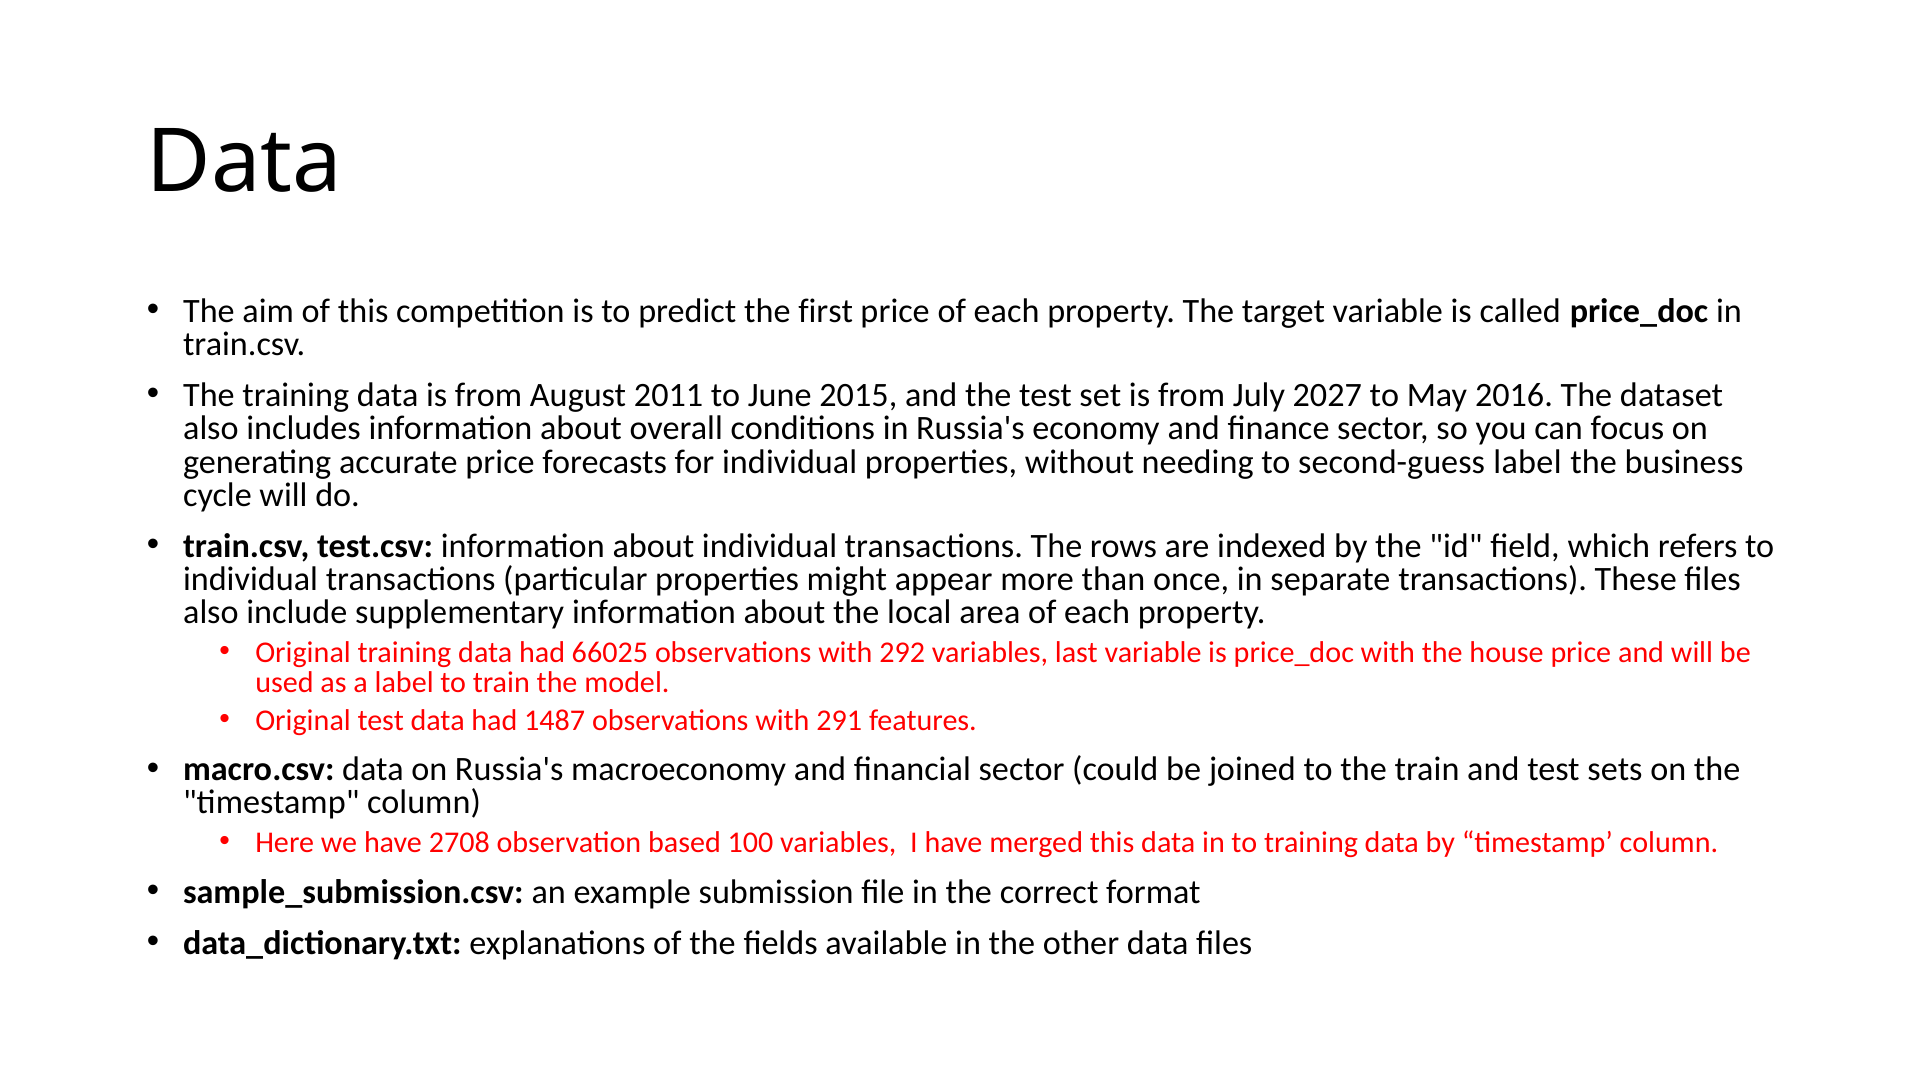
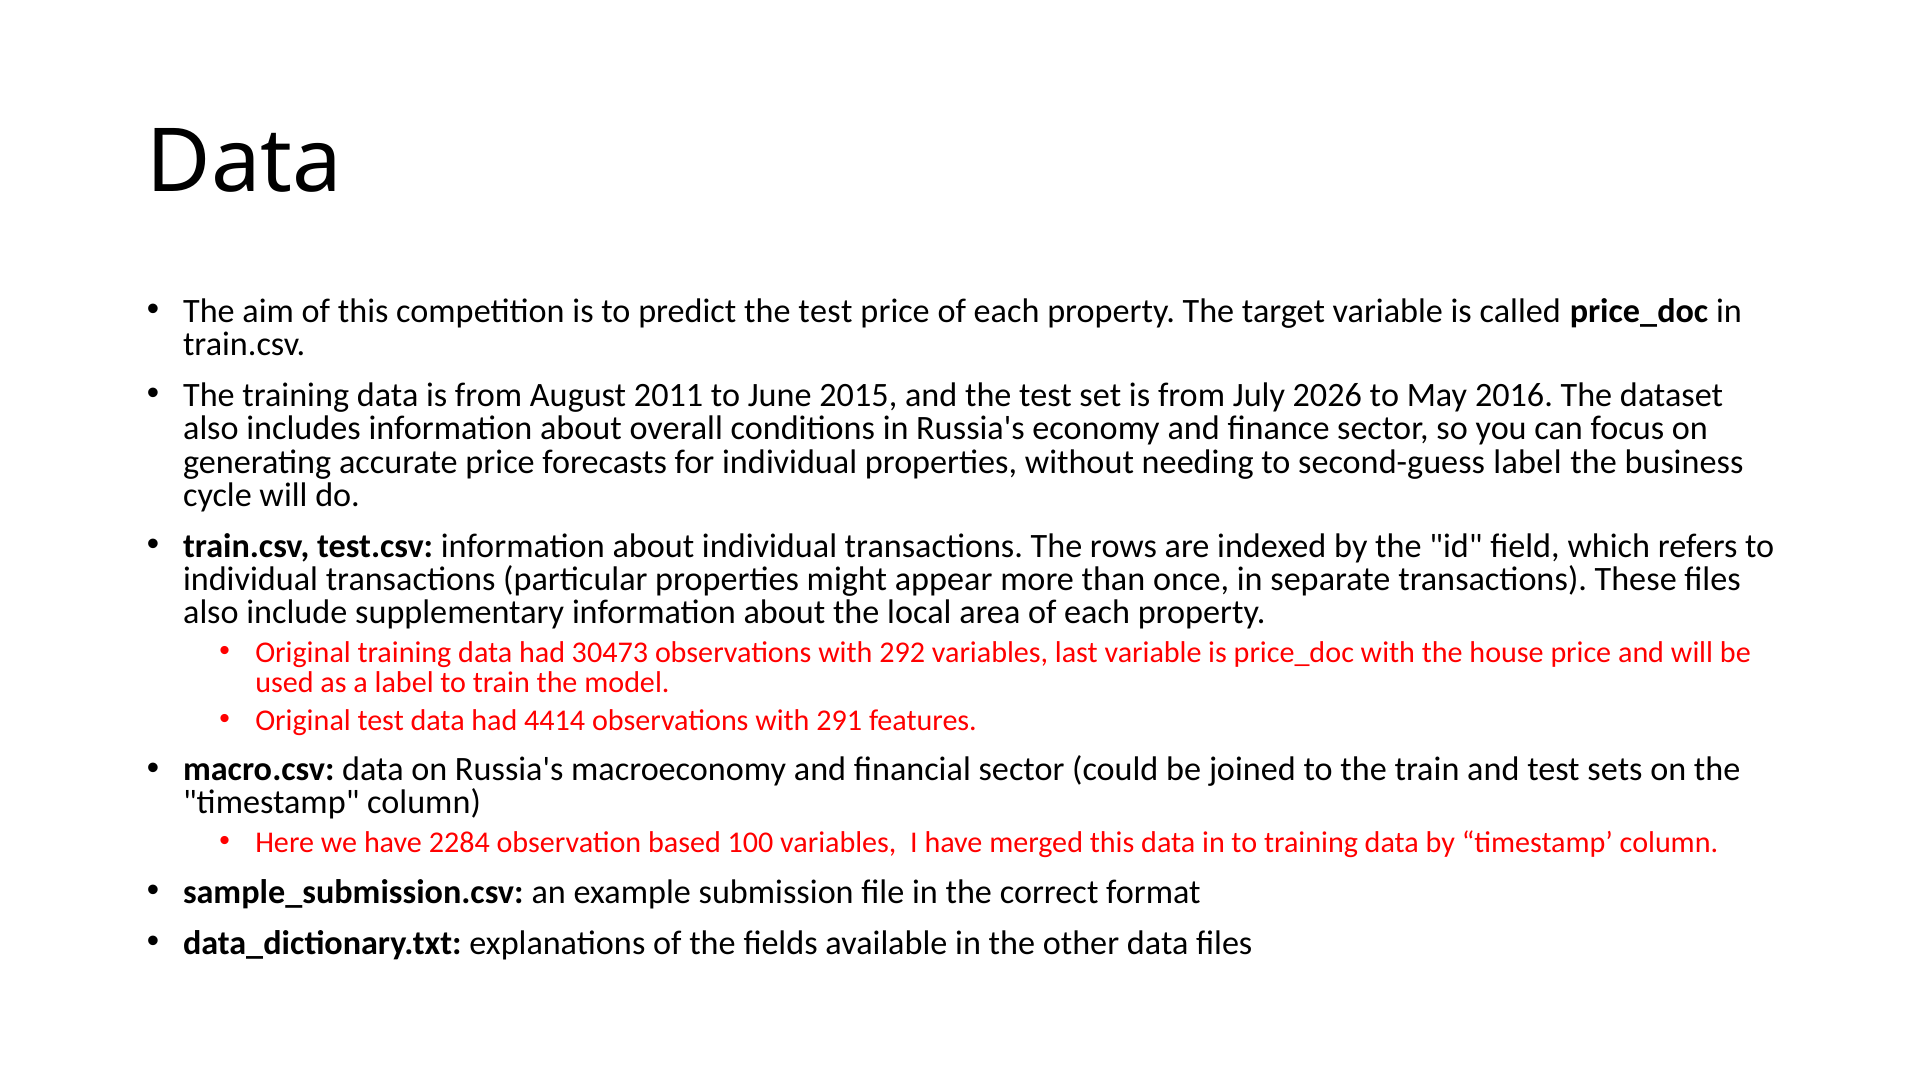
predict the first: first -> test (825, 311)
2027: 2027 -> 2026 (1327, 396)
66025: 66025 -> 30473 (610, 653)
1487: 1487 -> 4414 (555, 721)
2708: 2708 -> 2284 (459, 843)
